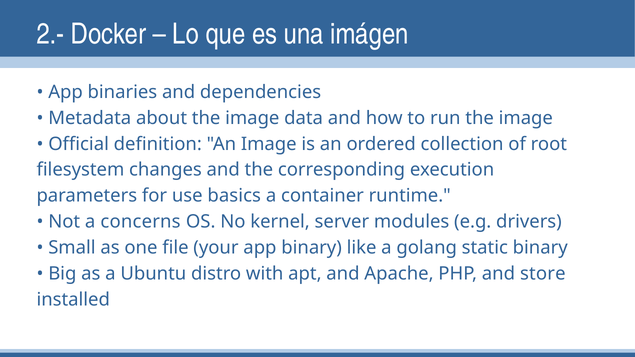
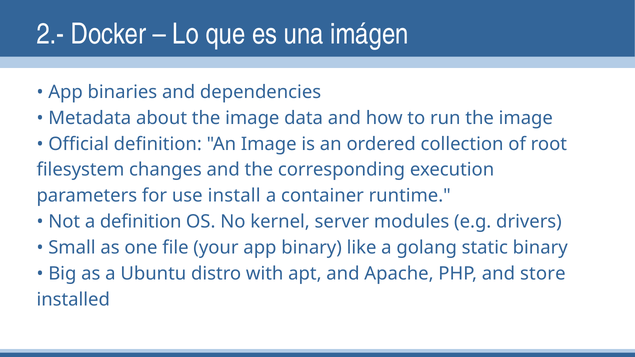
basics: basics -> install (234, 196)
a concerns: concerns -> definition (141, 222)
